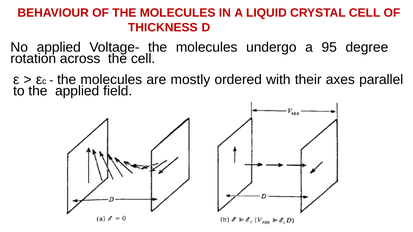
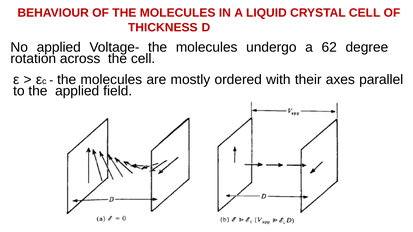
95: 95 -> 62 (329, 47)
